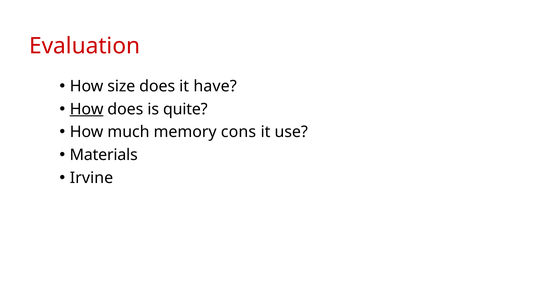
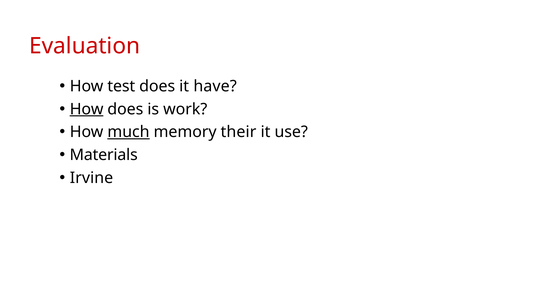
size: size -> test (121, 86)
quite: quite -> work (185, 109)
much underline: none -> present (128, 132)
cons: cons -> their (239, 132)
